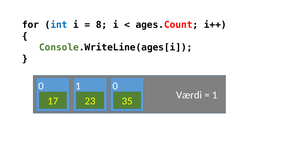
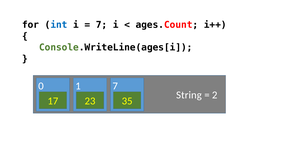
8: 8 -> 7 (102, 25)
1 0: 0 -> 7 (115, 86)
Værdi: Værdi -> String (189, 95)
1: 1 -> 2 (215, 95)
